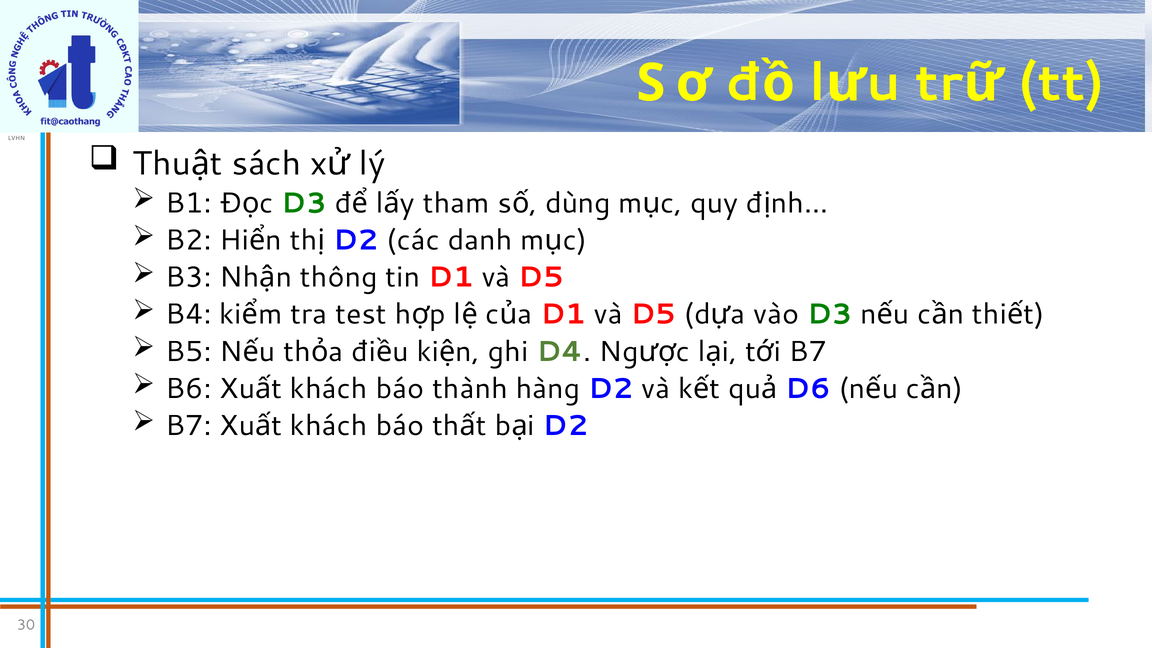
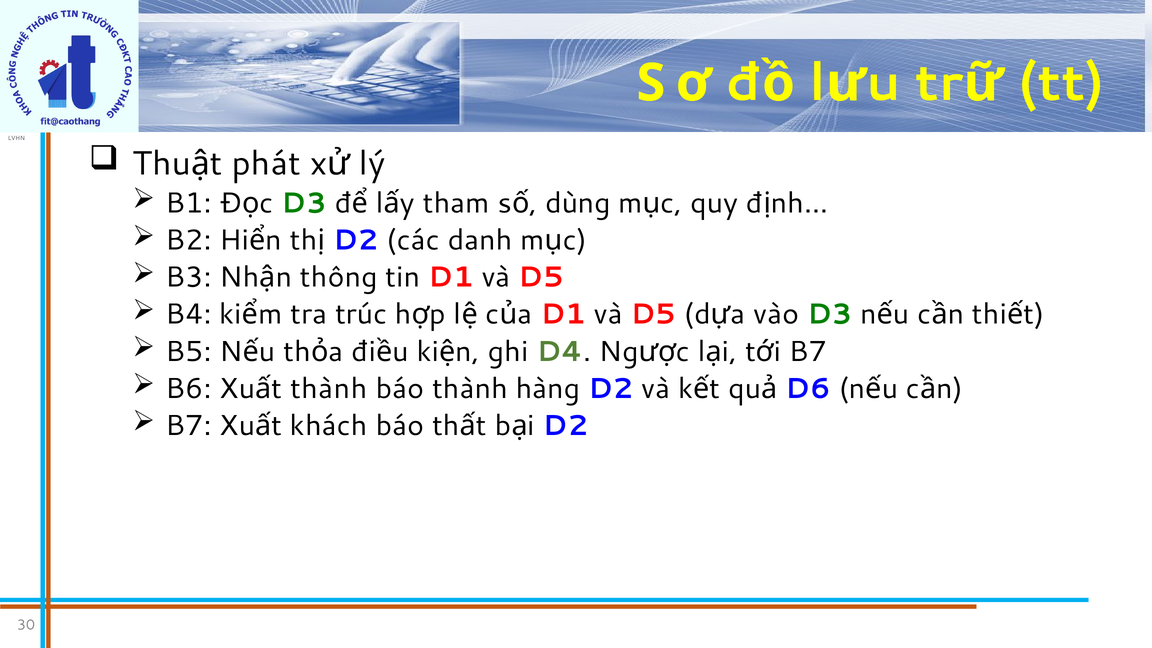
sách: sách -> phát (266, 164)
test: test -> trúc (361, 314)
khách: khách -> thành (329, 389)
